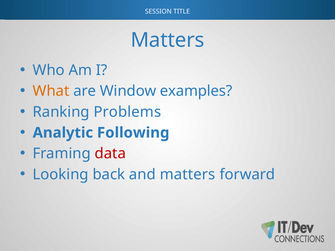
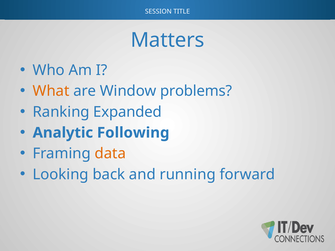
examples: examples -> problems (196, 91)
Problems: Problems -> Expanded (127, 112)
data colour: red -> orange (110, 154)
and matters: matters -> running (188, 175)
